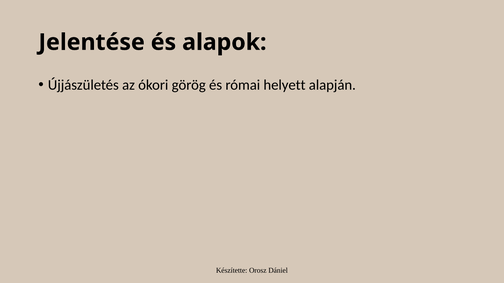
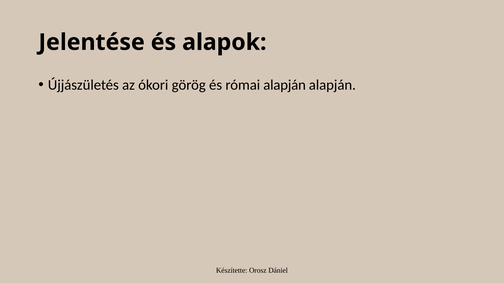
római helyett: helyett -> alapján (285, 85)
